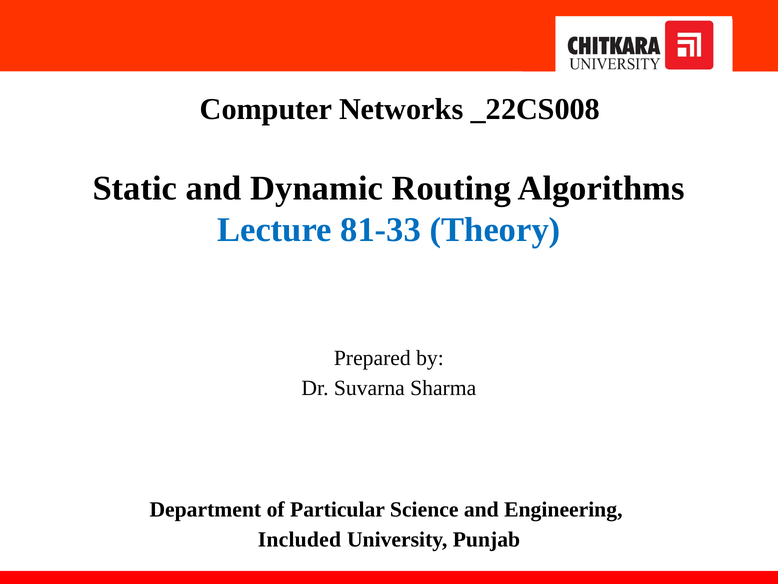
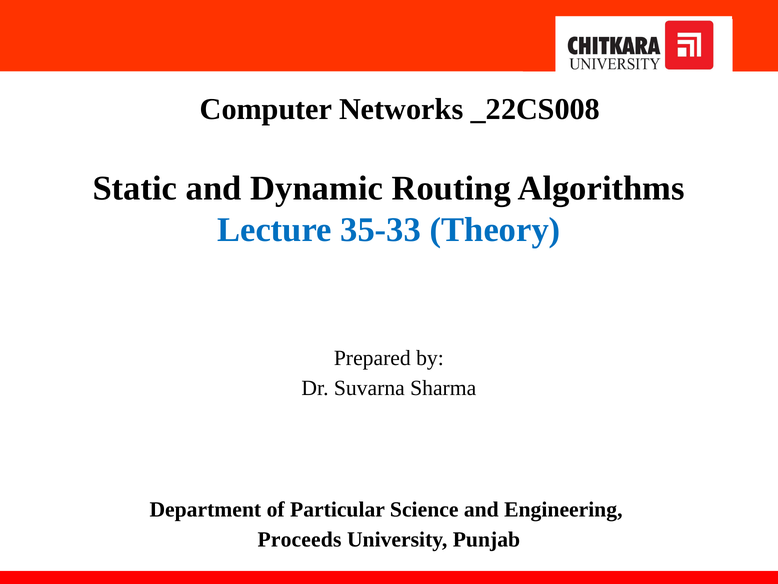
81-33: 81-33 -> 35-33 (381, 230)
Included: Included -> Proceeds (299, 539)
